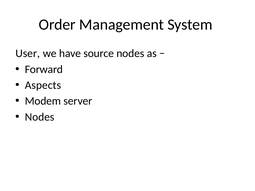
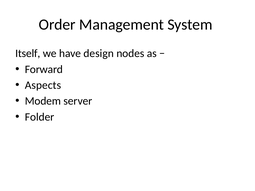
User: User -> Itself (28, 54)
source: source -> design (99, 54)
Nodes: Nodes -> Folder (40, 117)
